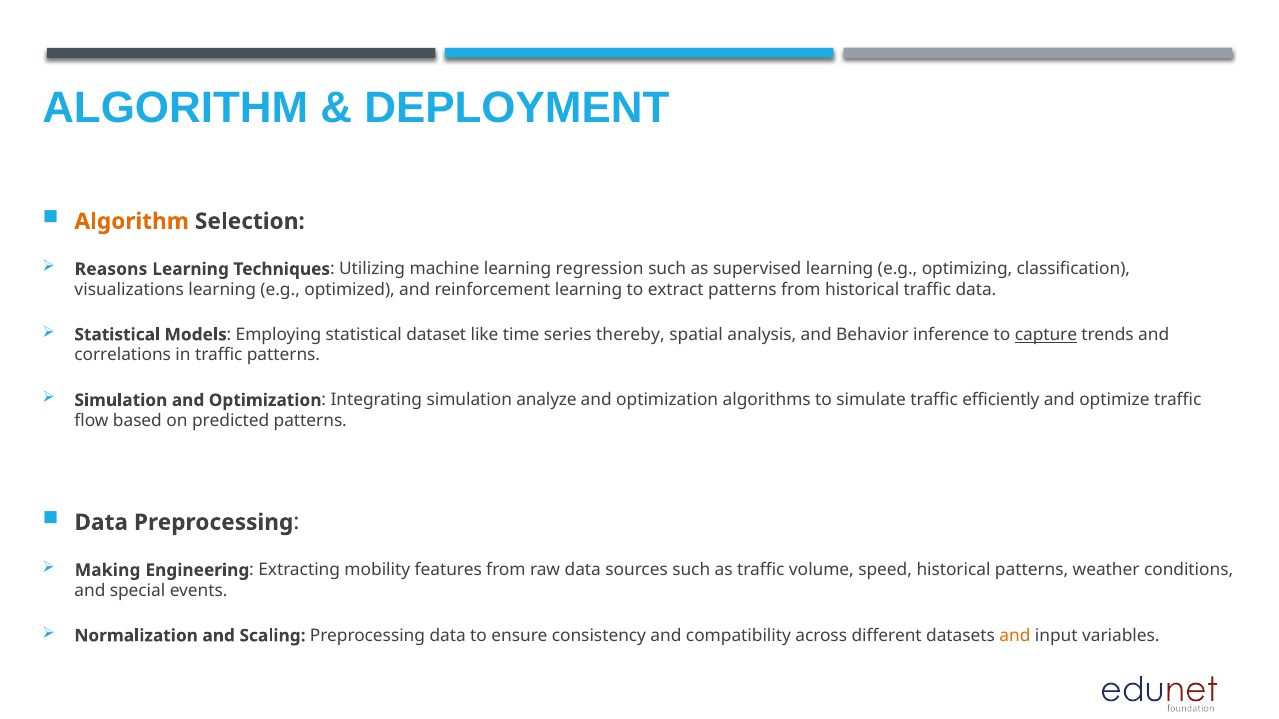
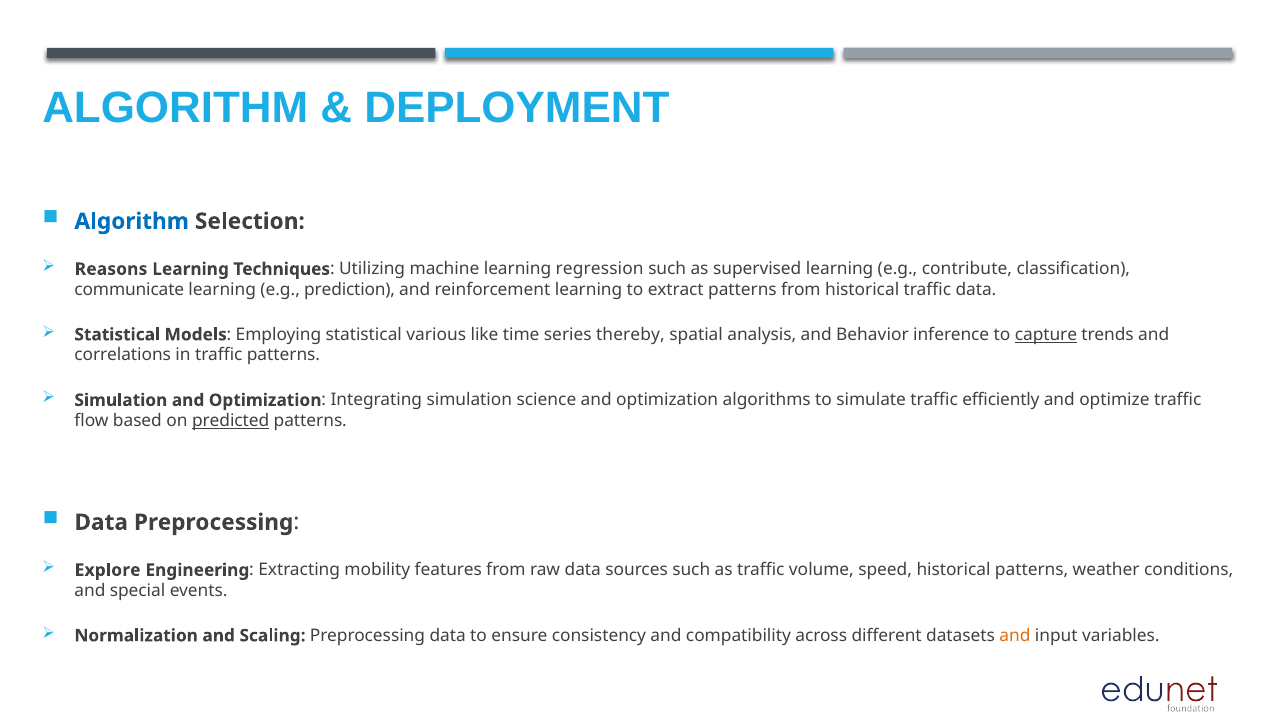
Algorithm colour: orange -> blue (132, 221)
optimizing: optimizing -> contribute (967, 269)
visualizations: visualizations -> communicate (129, 290)
optimized: optimized -> prediction (350, 290)
dataset: dataset -> various (436, 335)
analyze: analyze -> science (546, 400)
predicted underline: none -> present (231, 421)
Making: Making -> Explore (108, 570)
